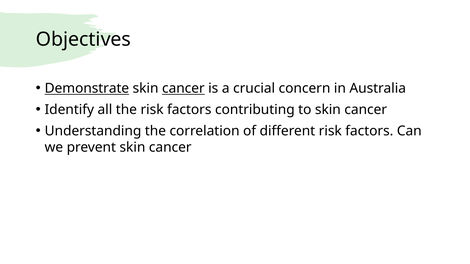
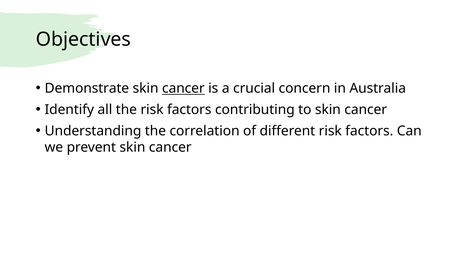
Demonstrate underline: present -> none (87, 88)
